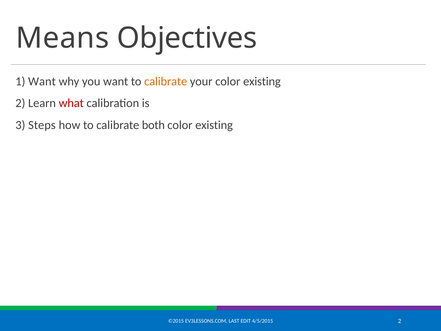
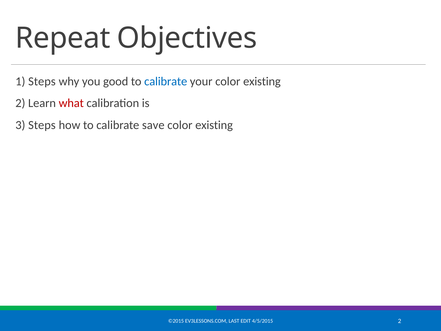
Means: Means -> Repeat (63, 38)
1 Want: Want -> Steps (42, 81)
you want: want -> good (116, 81)
calibrate colour: orange -> blue (166, 81)
both: both -> save (153, 125)
